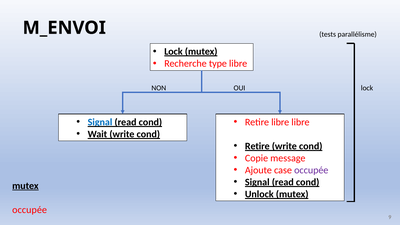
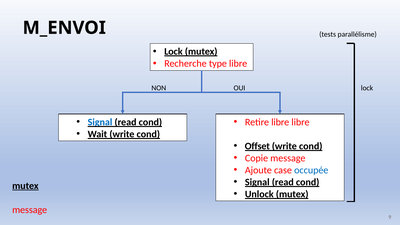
Retire: Retire -> Offset (257, 146)
occupée colour: purple -> blue (311, 170)
occupée: occupée -> message (30, 210)
